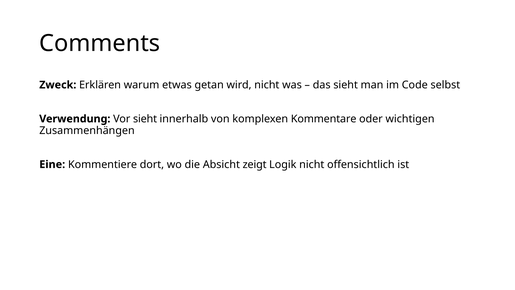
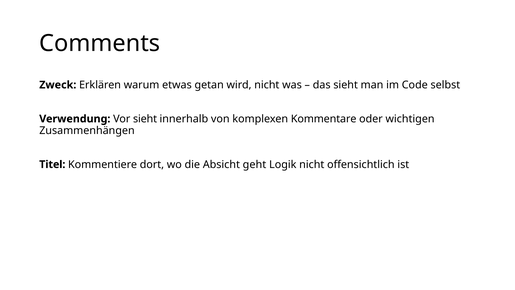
Eine: Eine -> Titel (52, 164)
zeigt: zeigt -> geht (254, 164)
